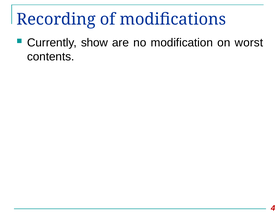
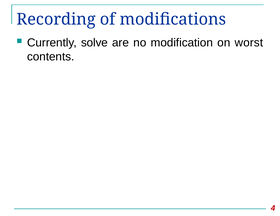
show: show -> solve (94, 43)
